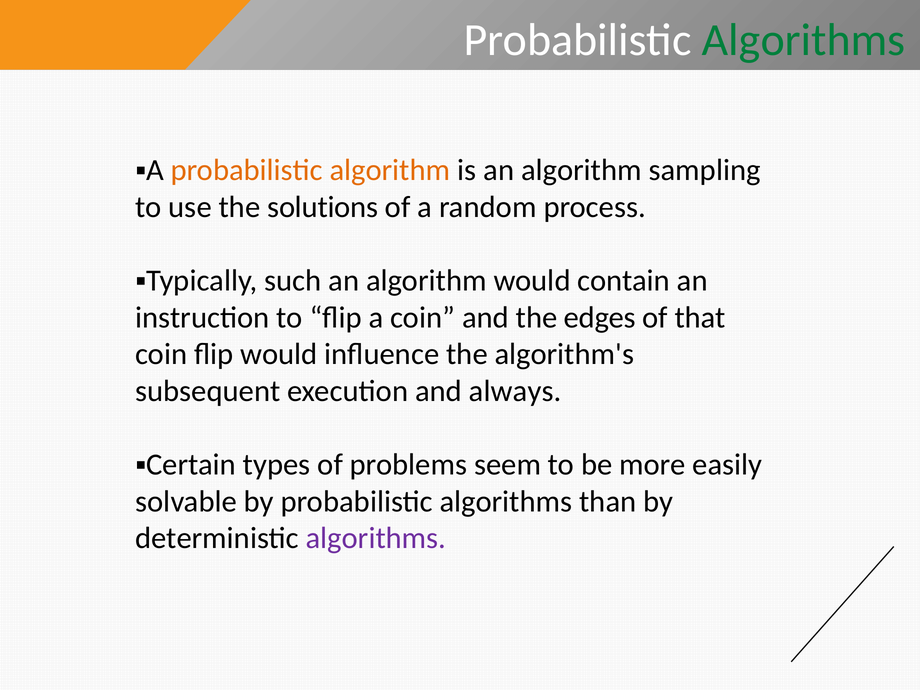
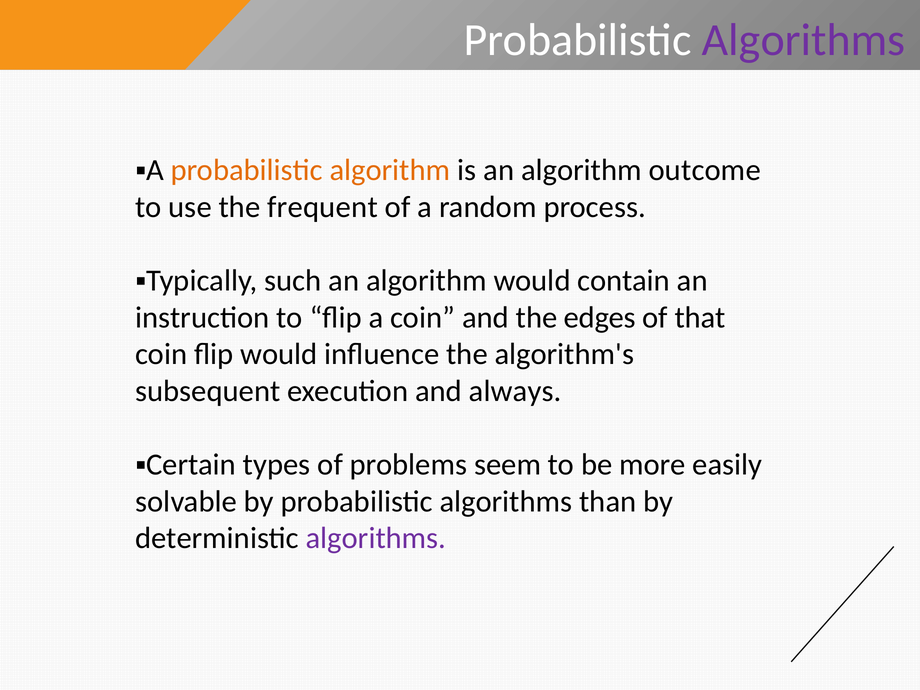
Algorithms colour: green -> purple (804, 40)
sampling: sampling -> outcome (705, 170)
solutions: solutions -> frequent (323, 207)
